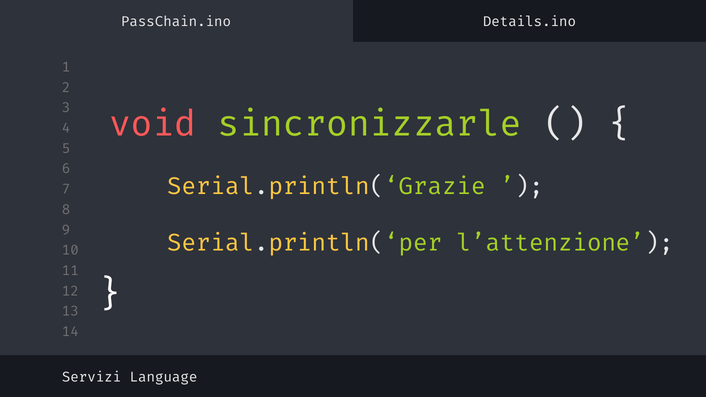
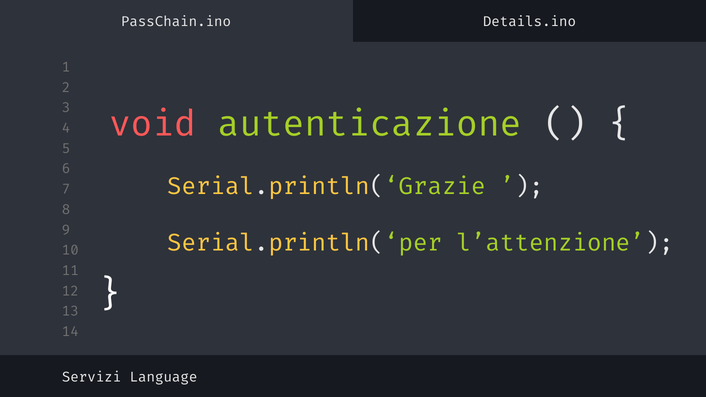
sincronizzarle: sincronizzarle -> autenticazione (370, 124)
